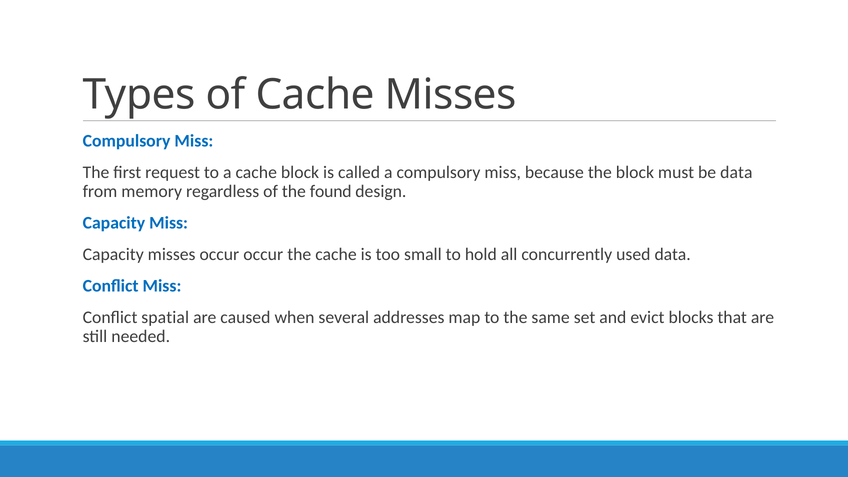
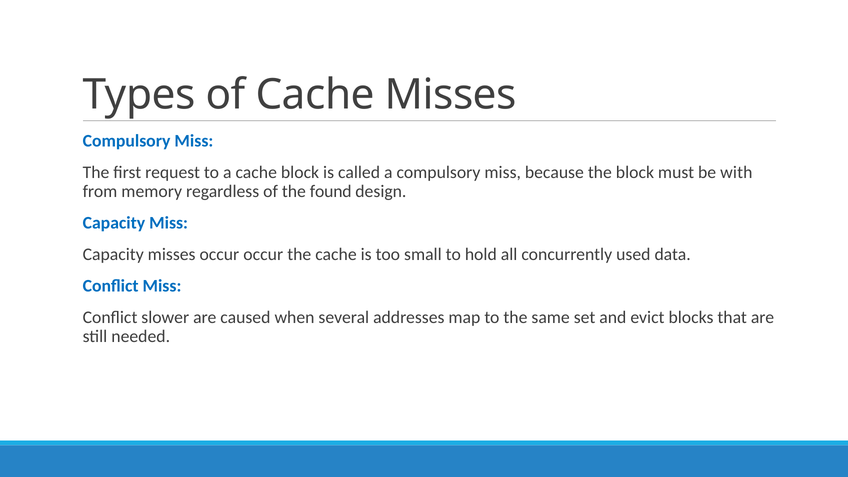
be data: data -> with (736, 172)
spatial: spatial -> slower (165, 317)
